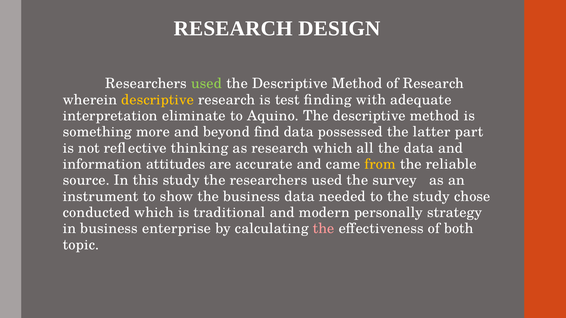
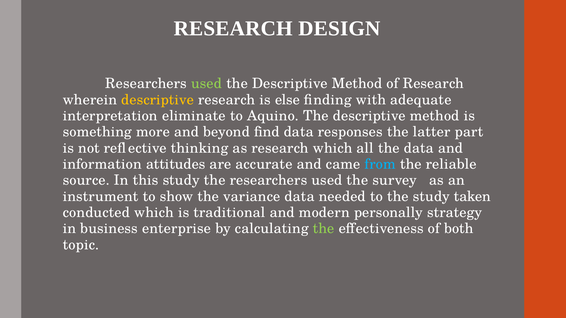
test: test -> else (287, 100)
possessed: possessed -> responses (350, 132)
from colour: yellow -> light blue (380, 164)
the business: business -> variance (252, 197)
chose: chose -> taken (472, 197)
the colour: pink -> light green (324, 229)
